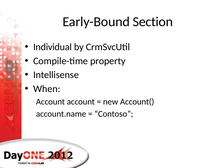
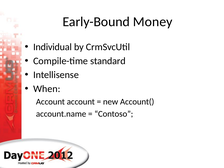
Section: Section -> Money (153, 22)
property: property -> standard (108, 61)
